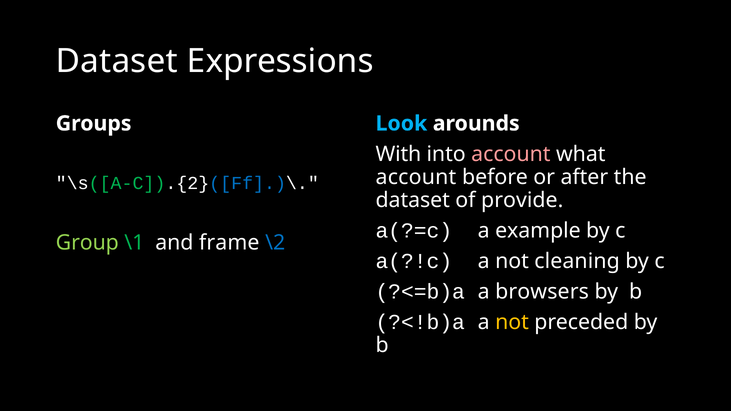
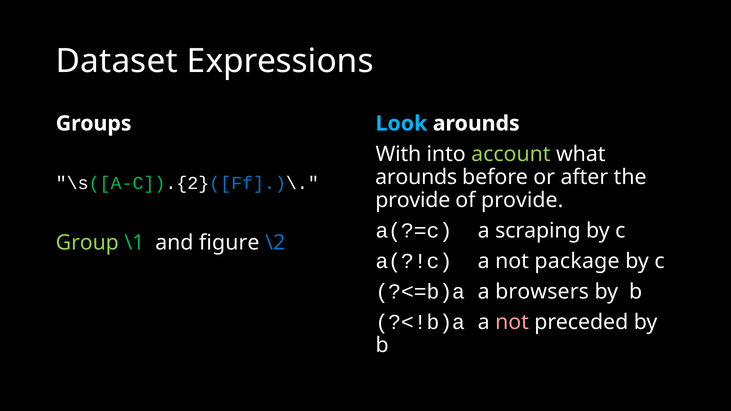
account colour: pink -> light green (511, 154)
account: account -> arounds (416, 177)
dataset: dataset -> provide (413, 200)
example: example -> scraping (538, 231)
frame: frame -> figure (229, 243)
cleaning: cleaning -> package (577, 261)
not colour: yellow -> pink (512, 323)
